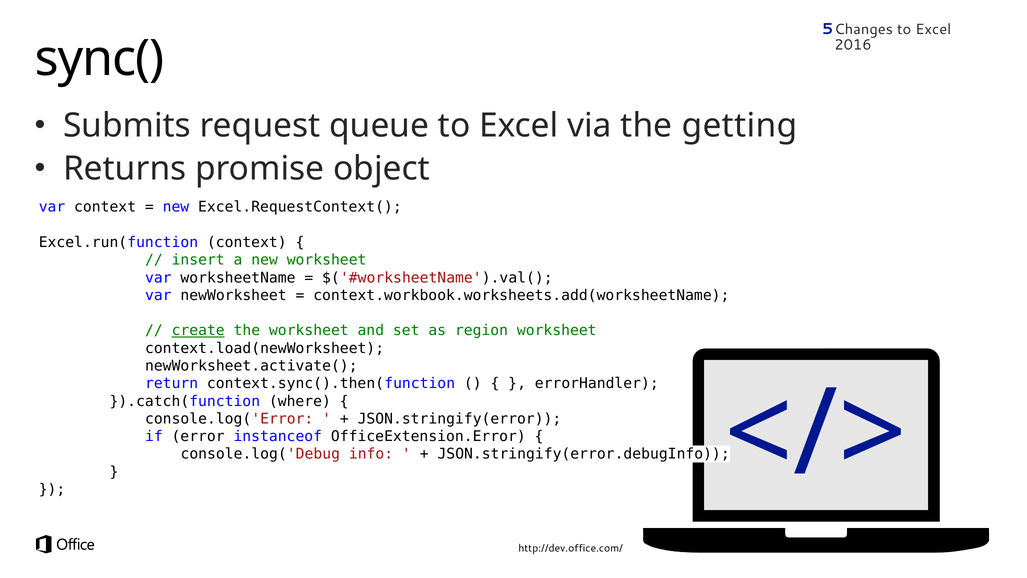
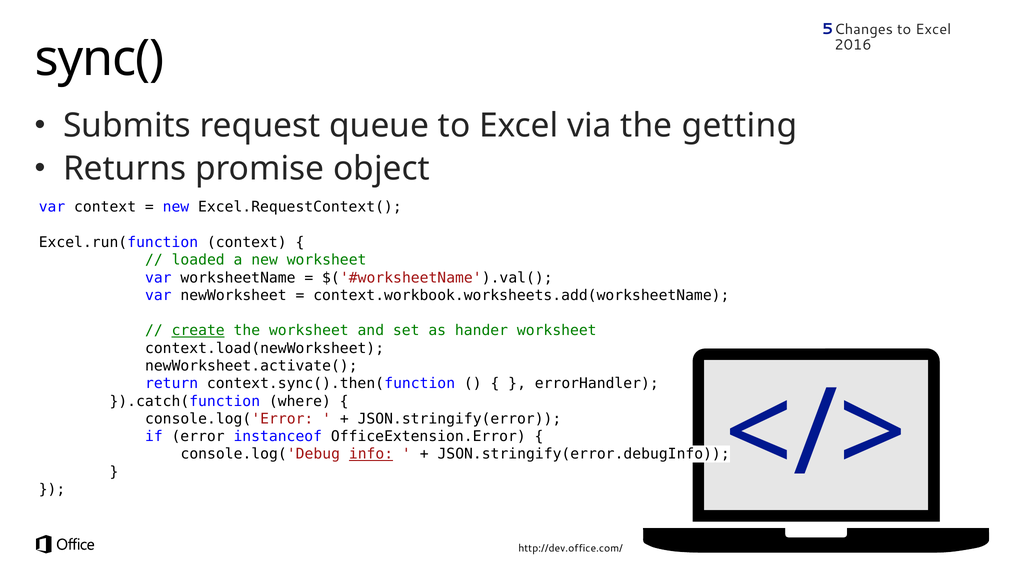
insert: insert -> loaded (198, 260)
region: region -> hander (482, 330)
info underline: none -> present (371, 454)
